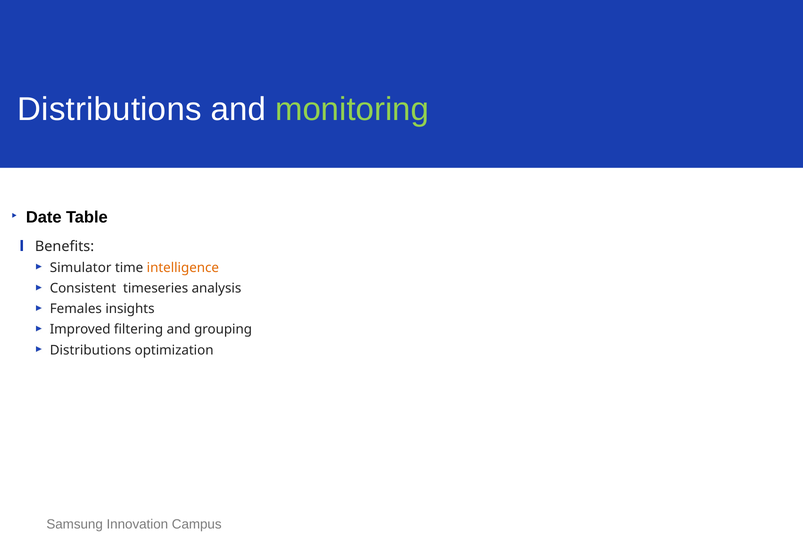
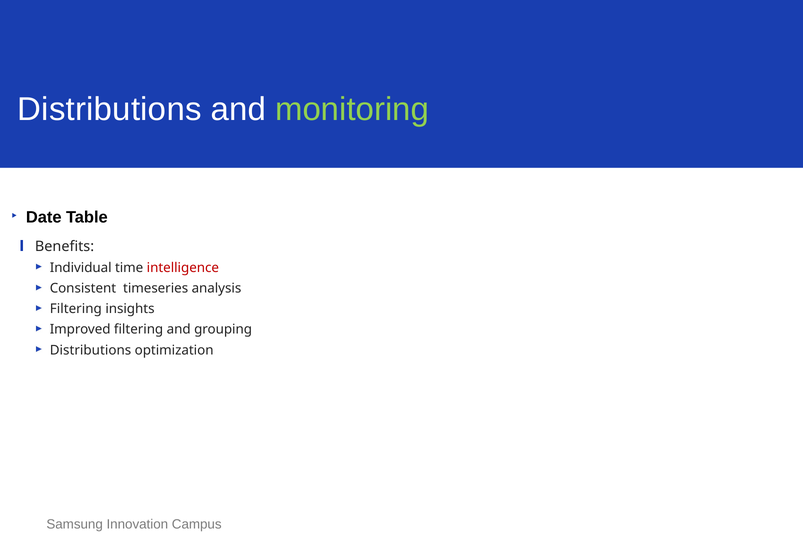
Simulator: Simulator -> Individual (81, 268)
intelligence colour: orange -> red (183, 268)
Females: Females -> Filtering (76, 309)
